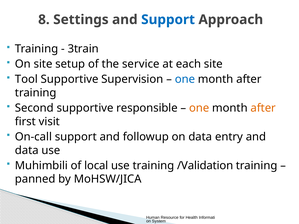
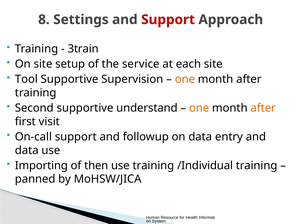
Support colour: blue -> red (168, 20)
one colour: blue -> orange (185, 79)
responsible: responsible -> understand (147, 108)
Muhimbili: Muhimbili -> Importing (41, 166)
local: local -> then (96, 166)
/Validation: /Validation -> /Individual (205, 166)
